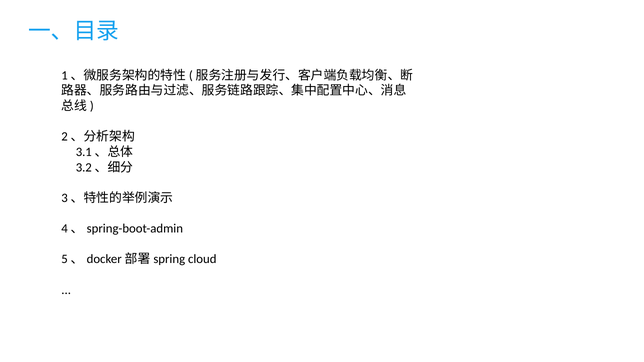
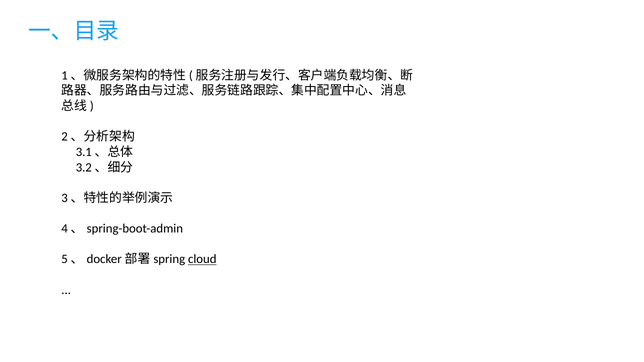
cloud underline: none -> present (202, 260)
